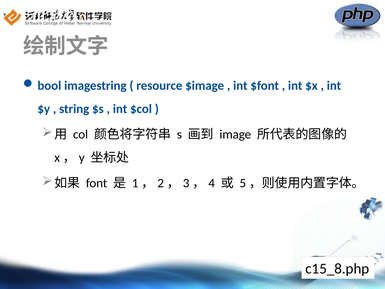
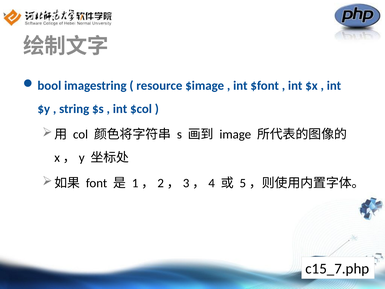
c15_8.php: c15_8.php -> c15_7.php (337, 268)
